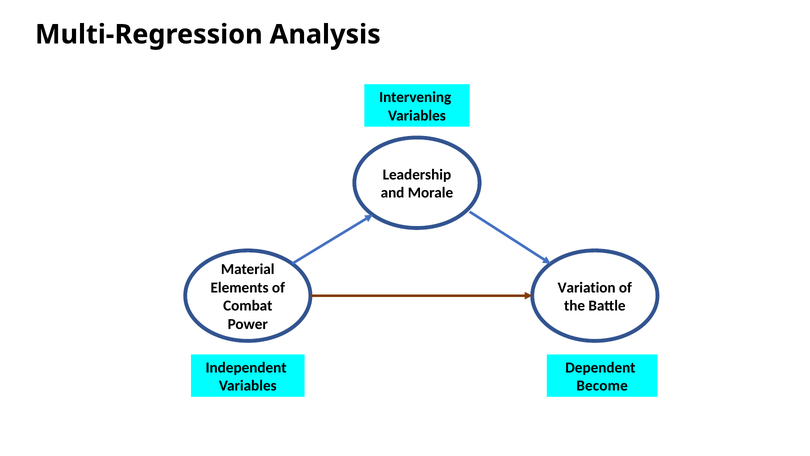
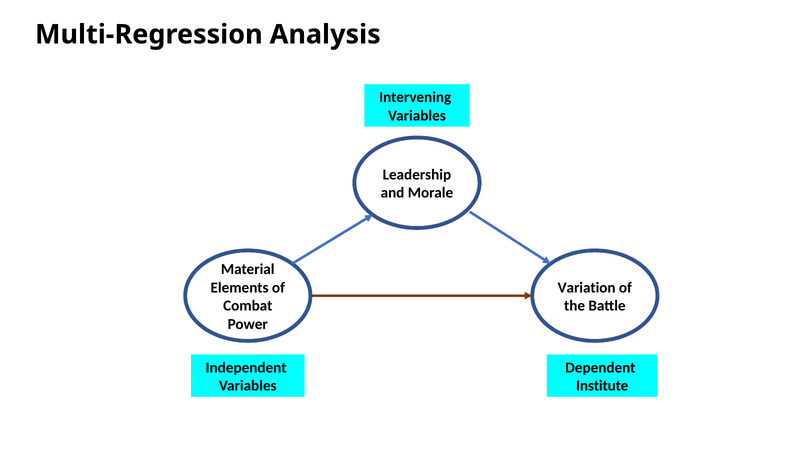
Become: Become -> Institute (602, 385)
